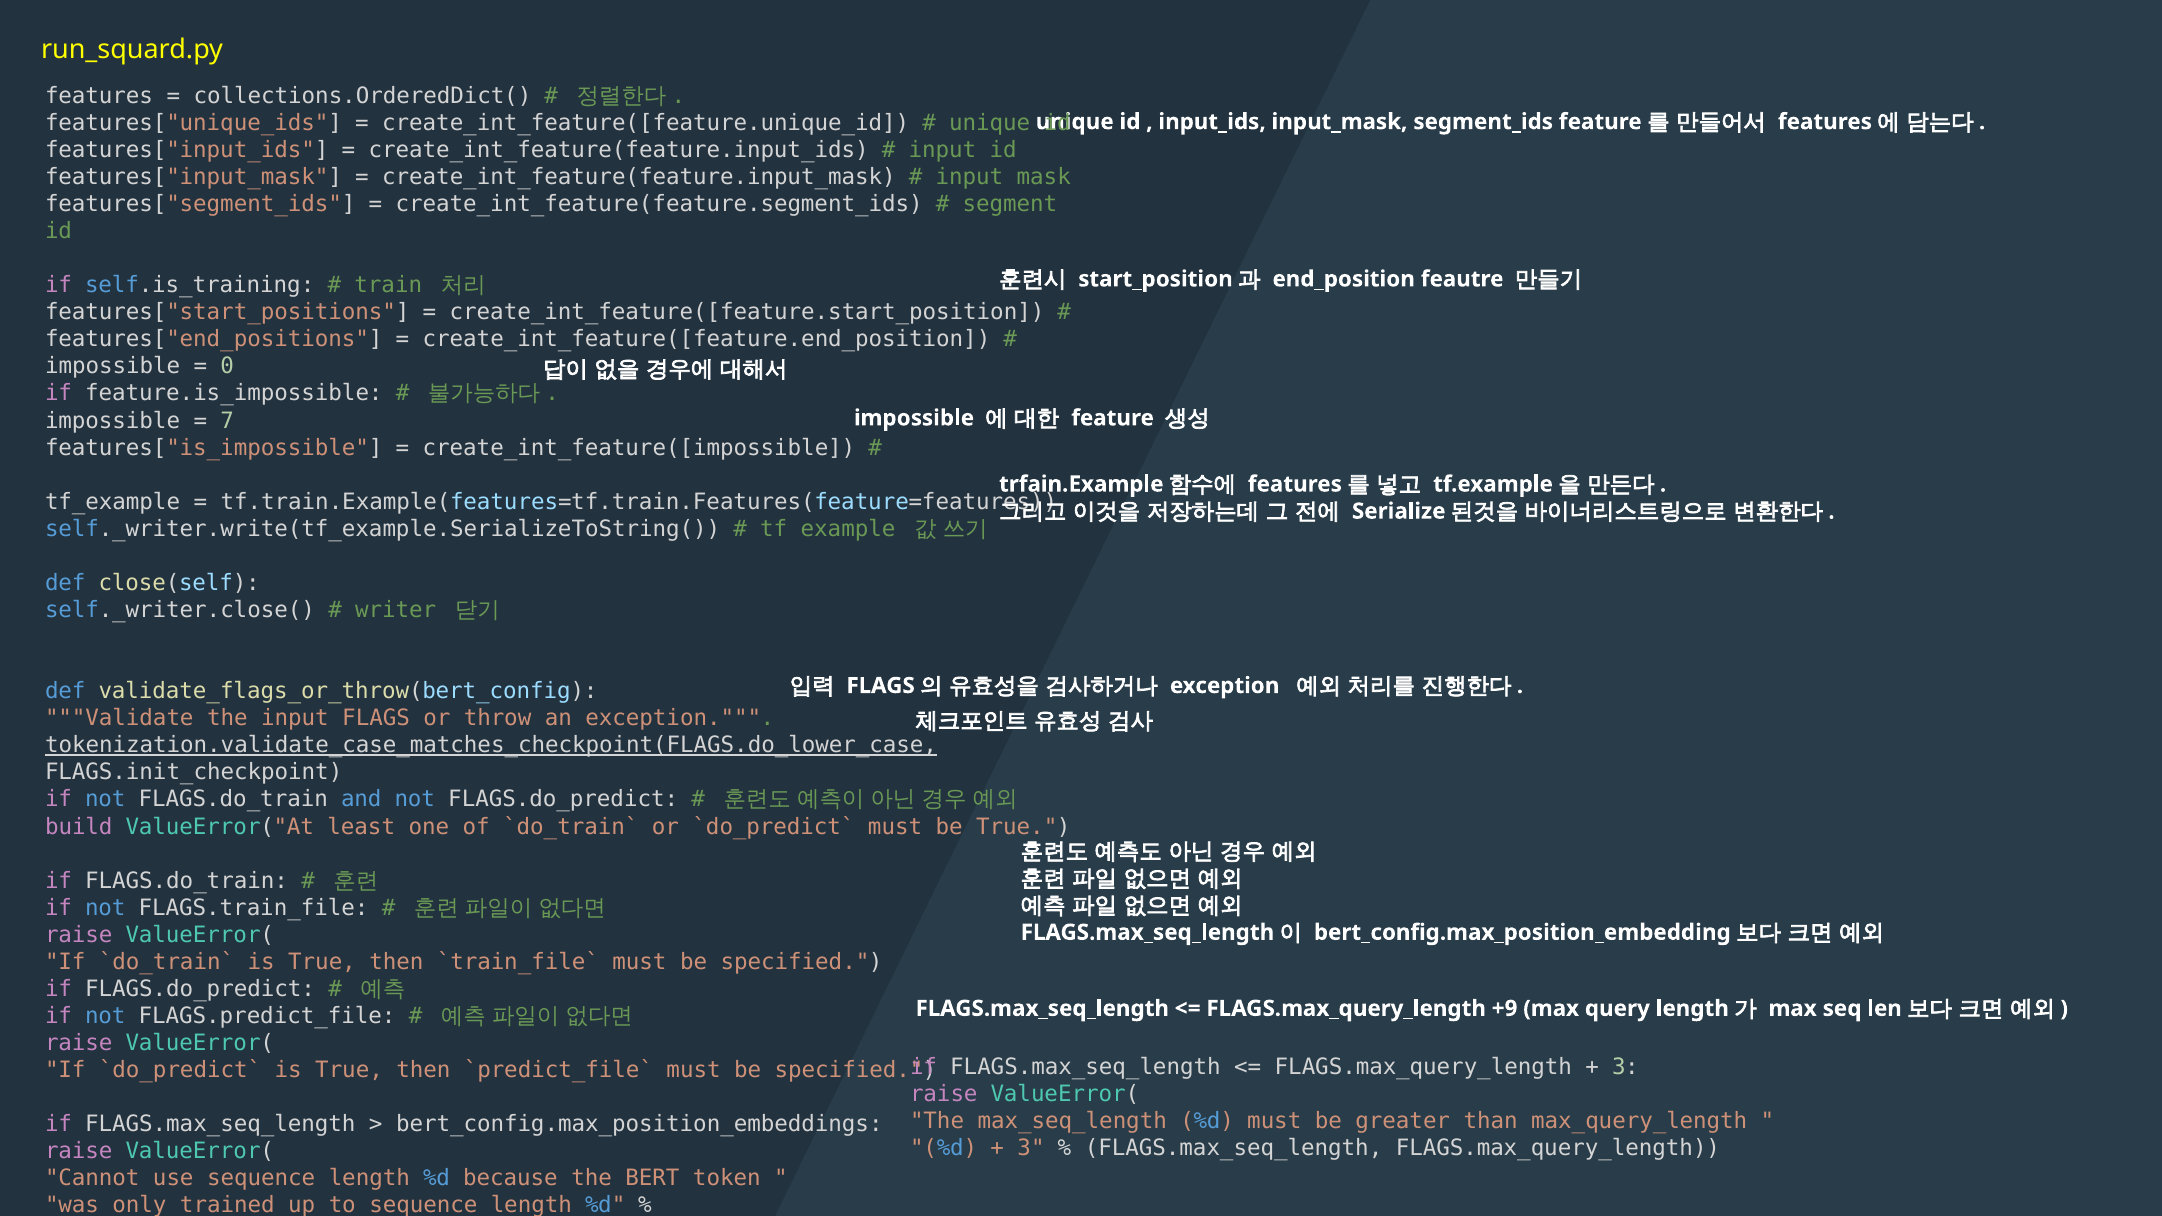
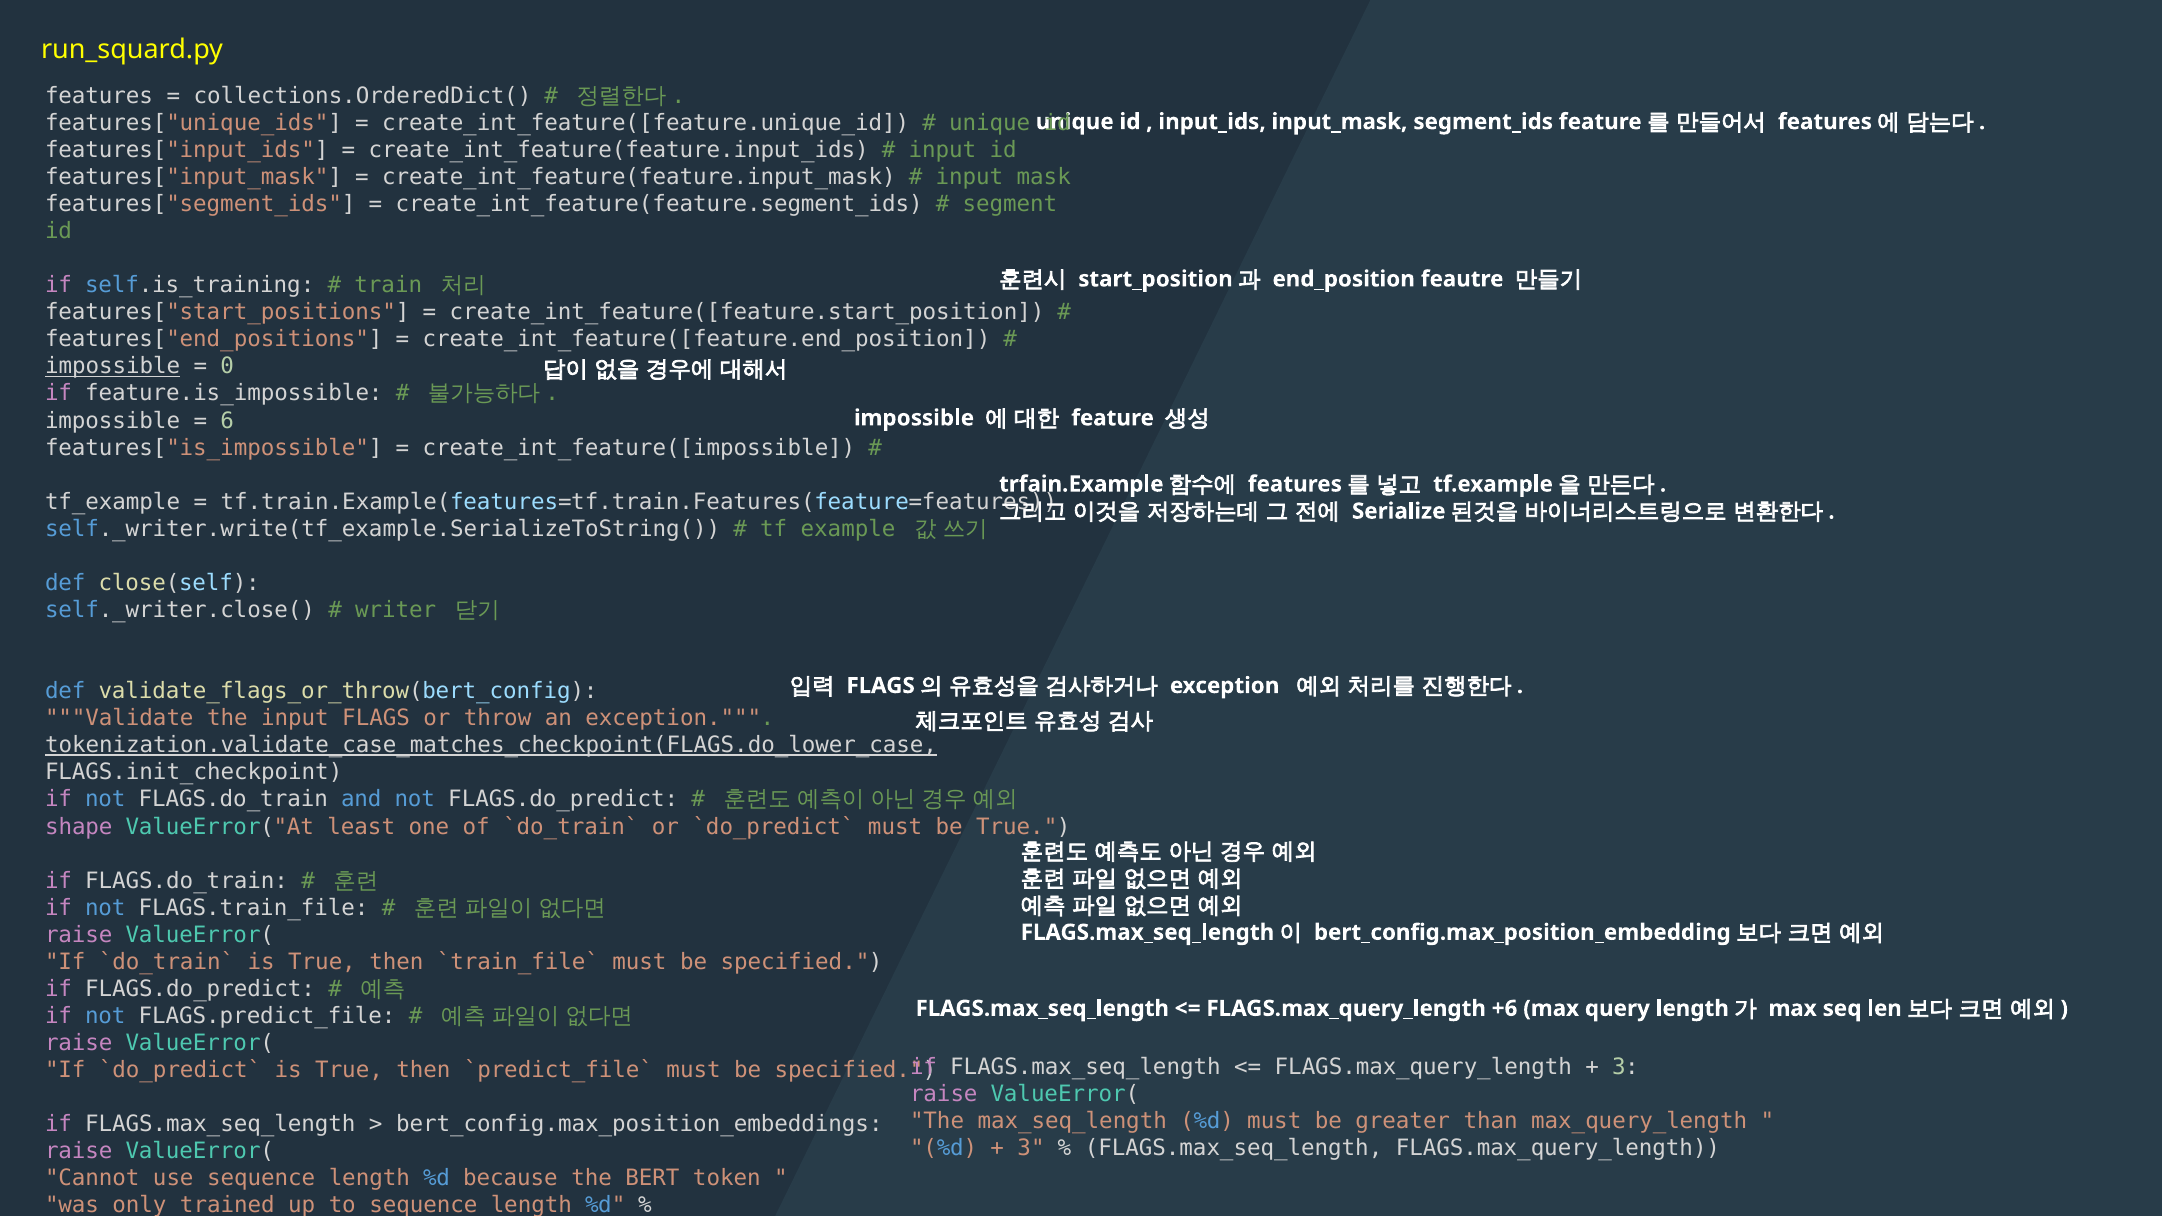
impossible underline: none -> present (113, 367)
7: 7 -> 6 (227, 421)
build: build -> shape (79, 827)
+9: +9 -> +6 (1505, 1009)
